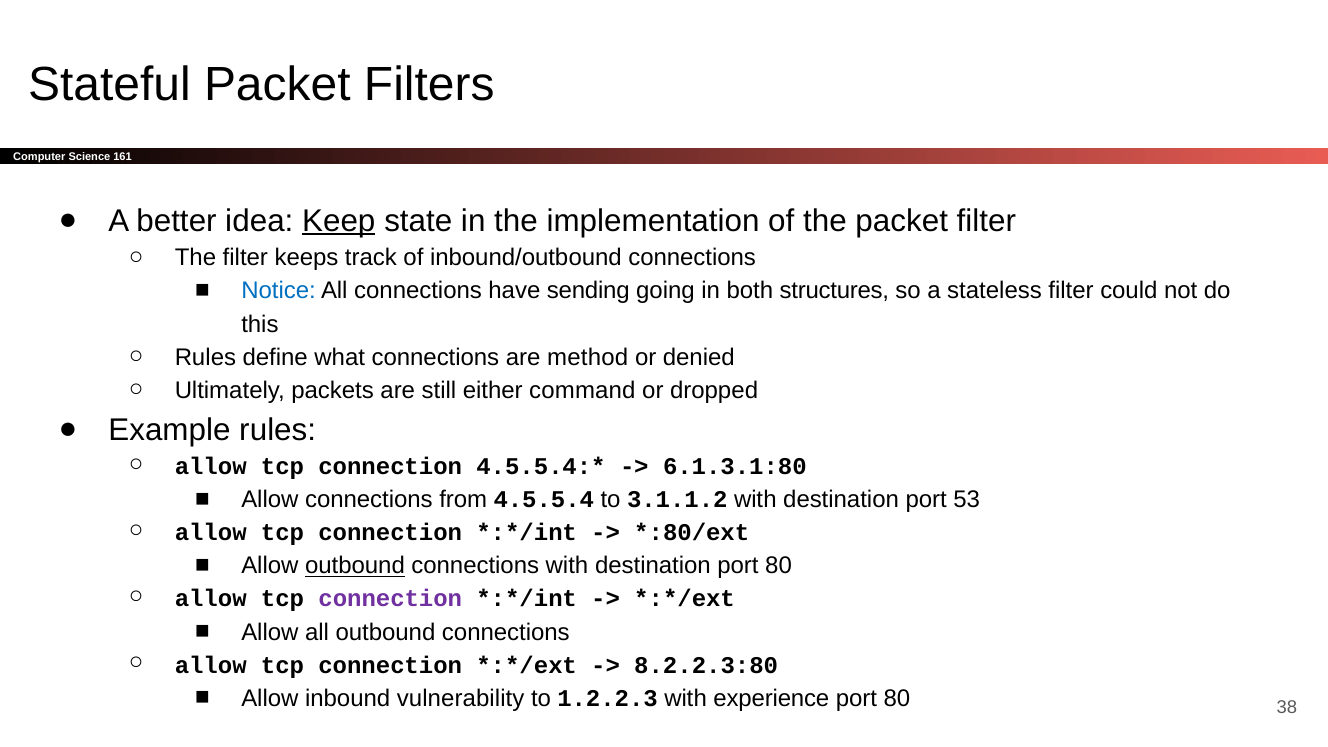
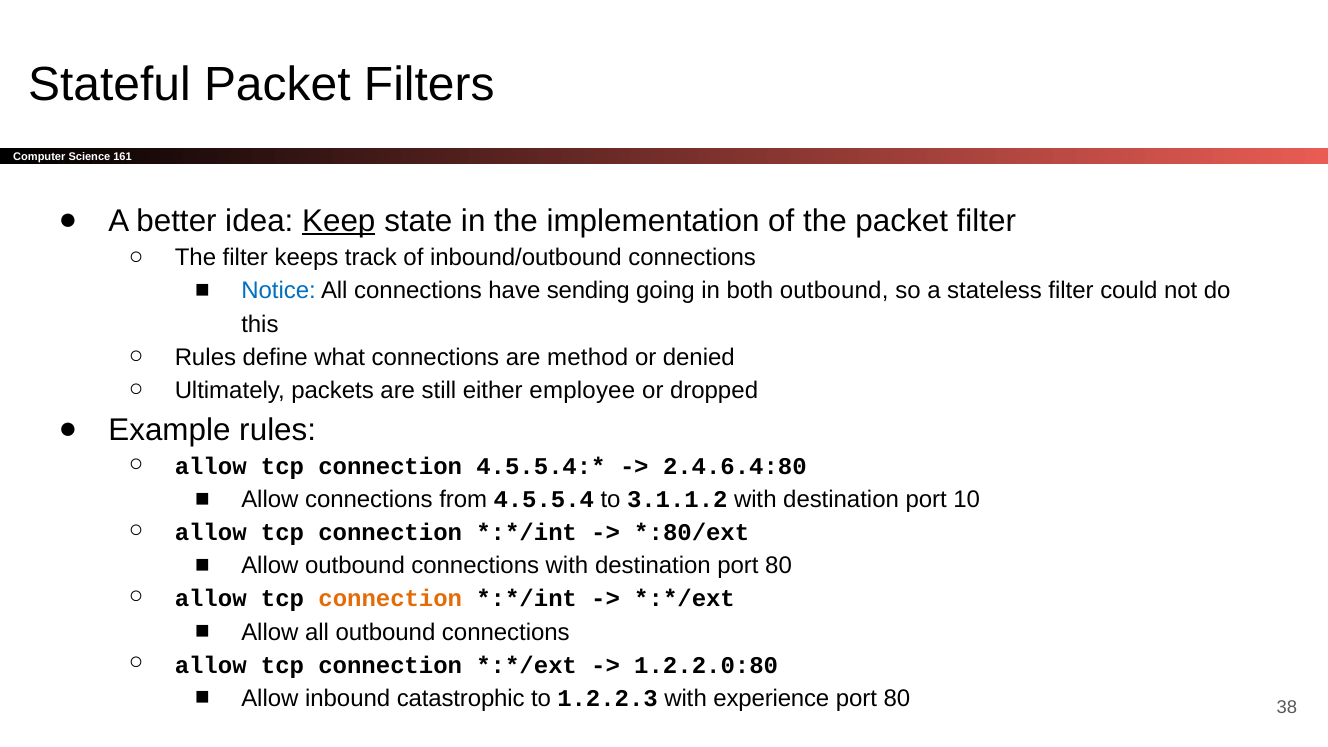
both structures: structures -> outbound (834, 291)
command: command -> employee (582, 390)
6.1.3.1:80: 6.1.3.1:80 -> 2.4.6.4:80 (735, 467)
53: 53 -> 10 (967, 500)
outbound underline: present -> none (355, 566)
connection colour: purple -> orange (390, 599)
8.2.2.3:80: 8.2.2.3:80 -> 1.2.2.0:80 (706, 665)
vulnerability: vulnerability -> catastrophic (461, 698)
